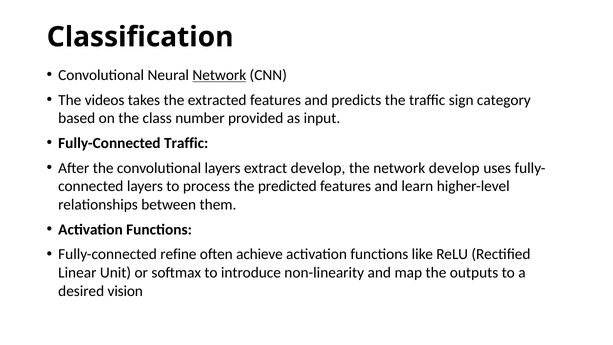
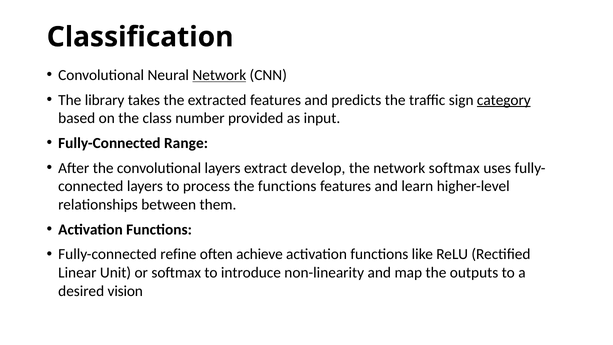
videos: videos -> library (105, 100)
category underline: none -> present (504, 100)
Fully-Connected Traffic: Traffic -> Range (186, 143)
network develop: develop -> softmax (454, 168)
the predicted: predicted -> functions (287, 186)
